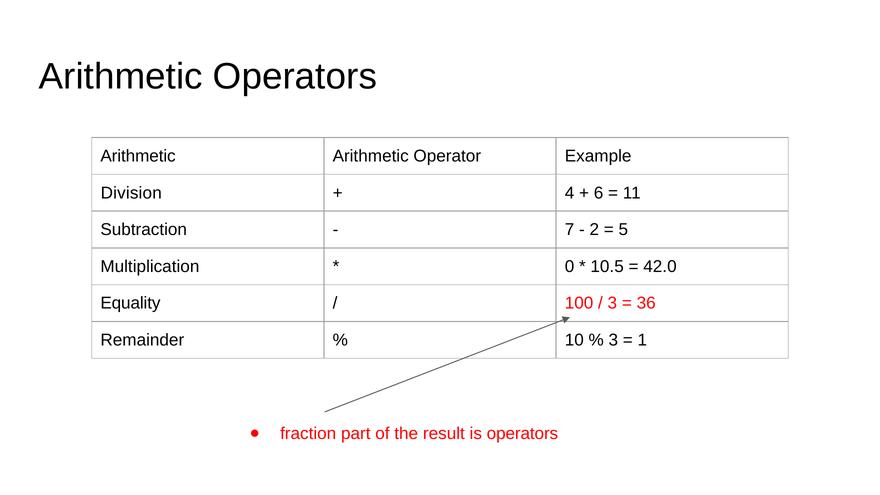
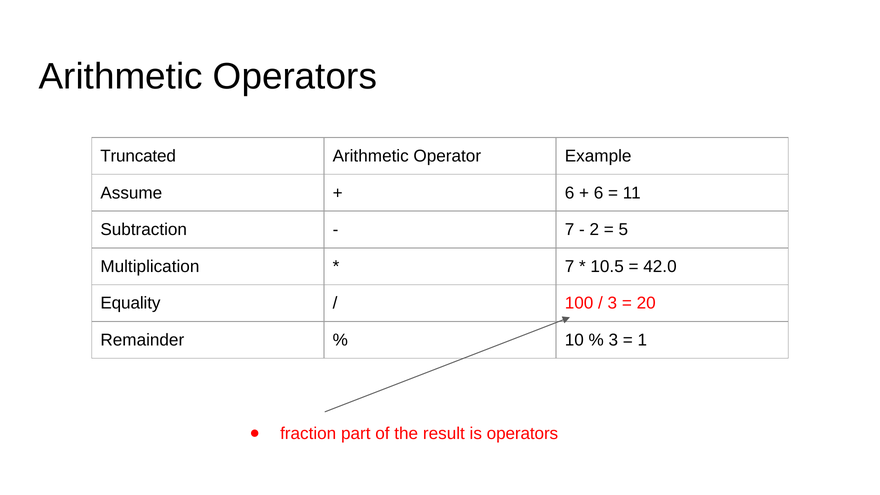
Arithmetic: Arithmetic -> Truncated (138, 156)
Division: Division -> Assume (131, 193)
4: 4 -> 6 (570, 193)
0: 0 -> 7 (570, 267)
36: 36 -> 20 (646, 303)
